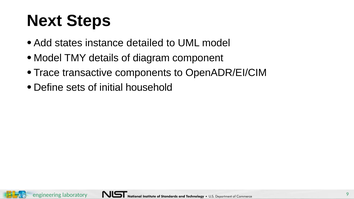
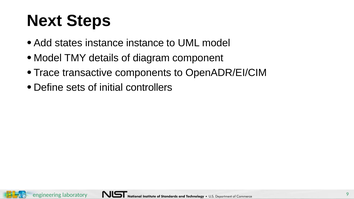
instance detailed: detailed -> instance (145, 43)
household: household -> controllers (149, 88)
